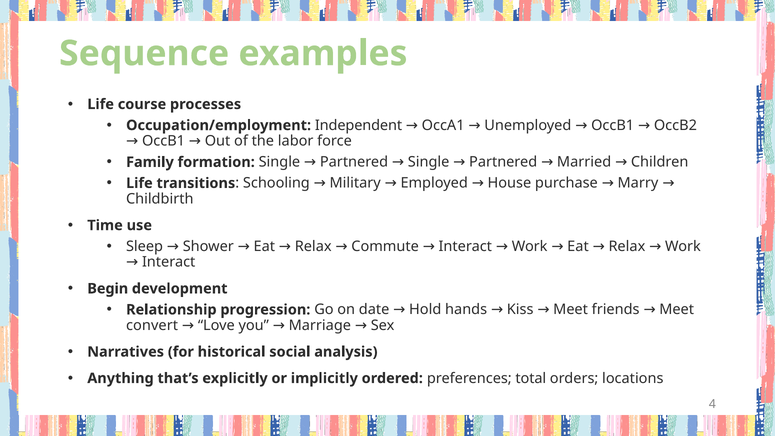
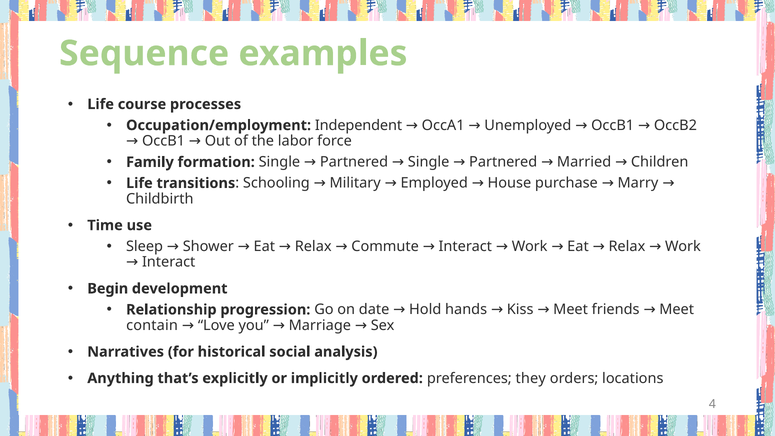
convert: convert -> contain (152, 325)
total: total -> they (531, 378)
